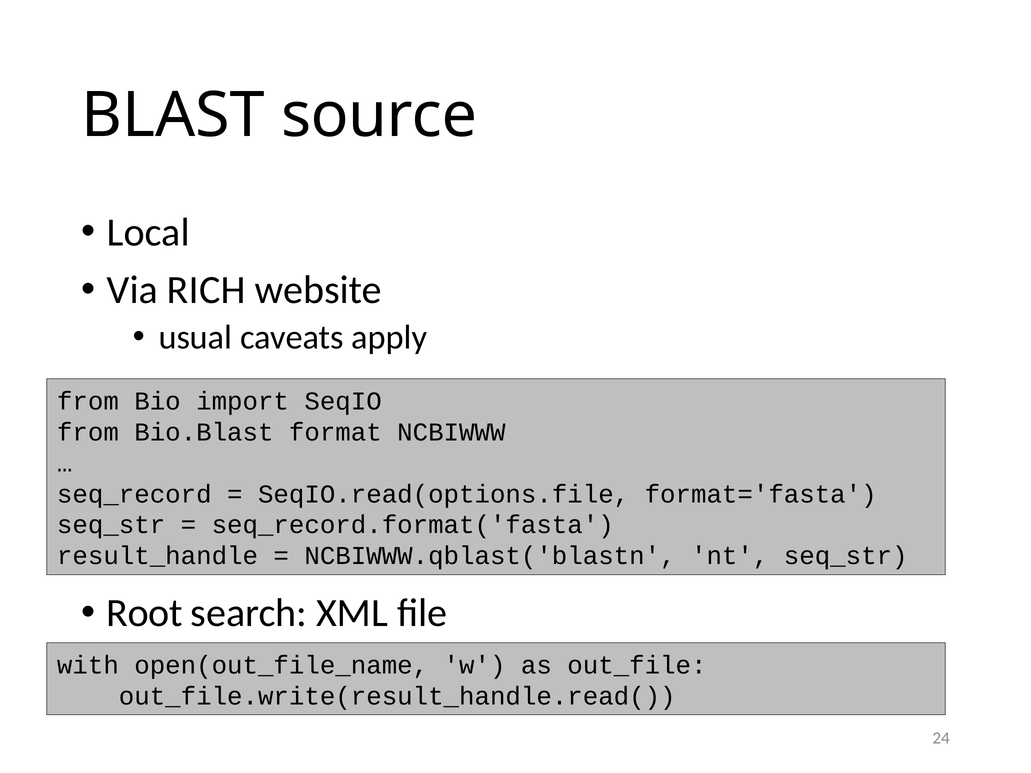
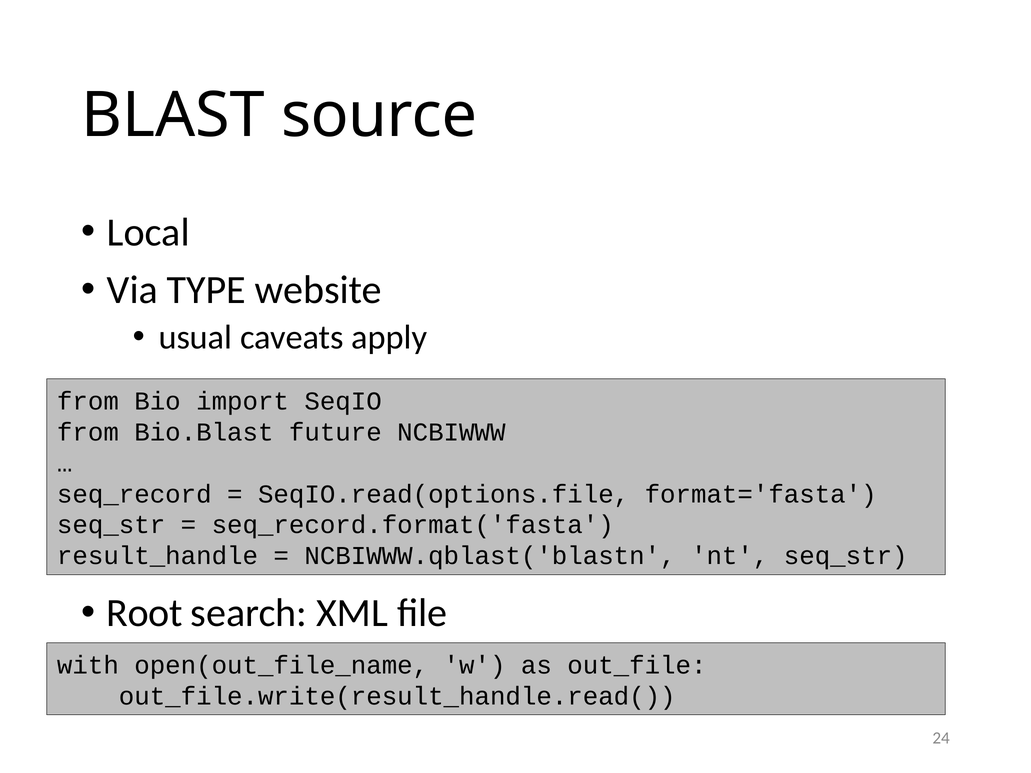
RICH: RICH -> TYPE (206, 290)
format: format -> future (335, 432)
